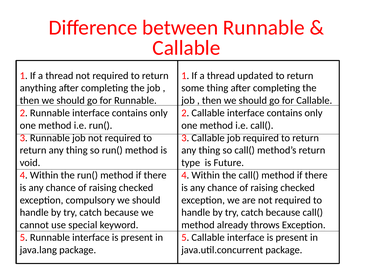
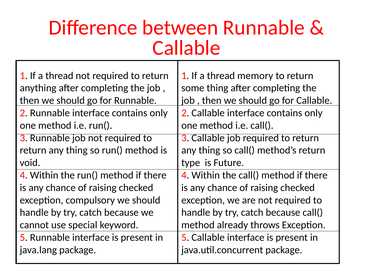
updated: updated -> memory (255, 76)
